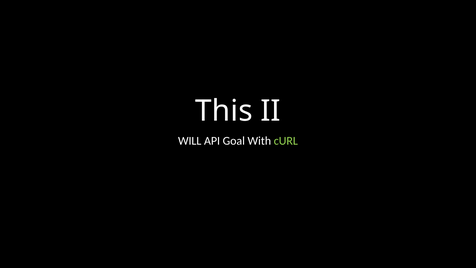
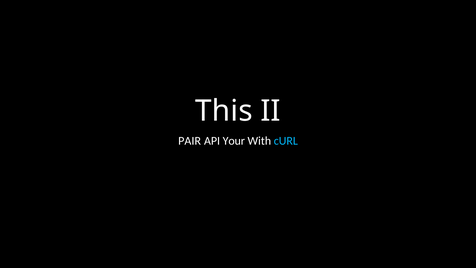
WILL: WILL -> PAIR (190, 141)
Goal: Goal -> Your (234, 141)
cURL colour: light green -> light blue (286, 141)
